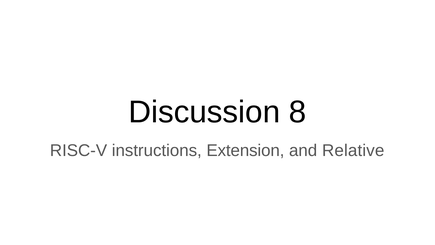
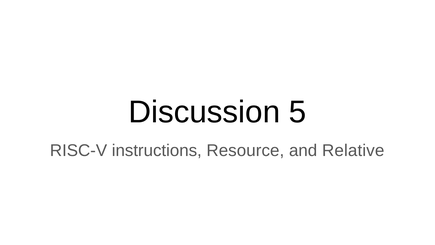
8: 8 -> 5 (298, 112)
Extension: Extension -> Resource (245, 151)
